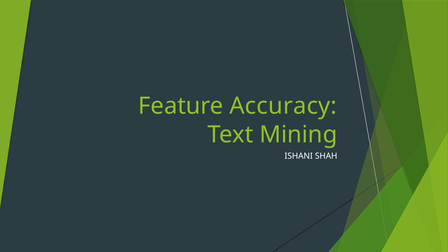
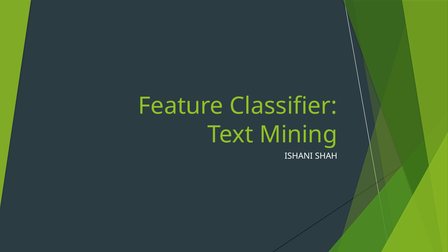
Accuracy: Accuracy -> Classifier (283, 106)
